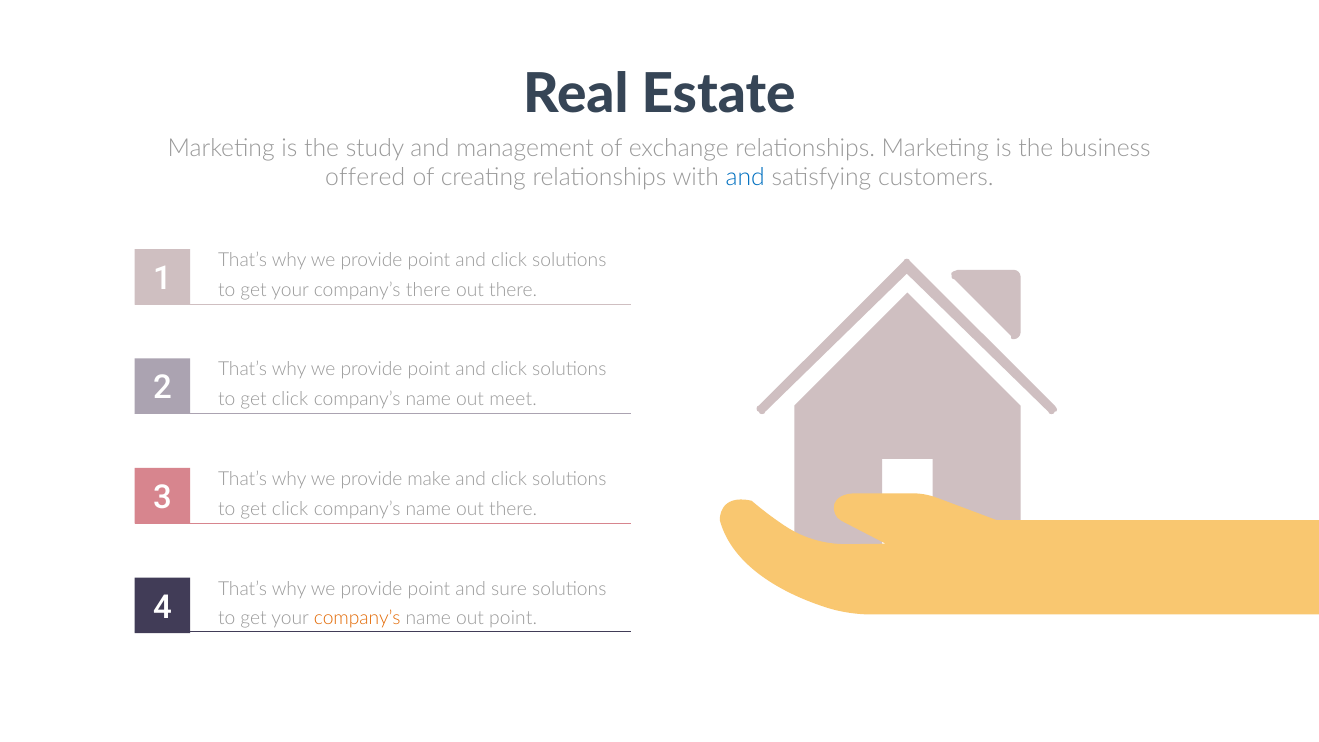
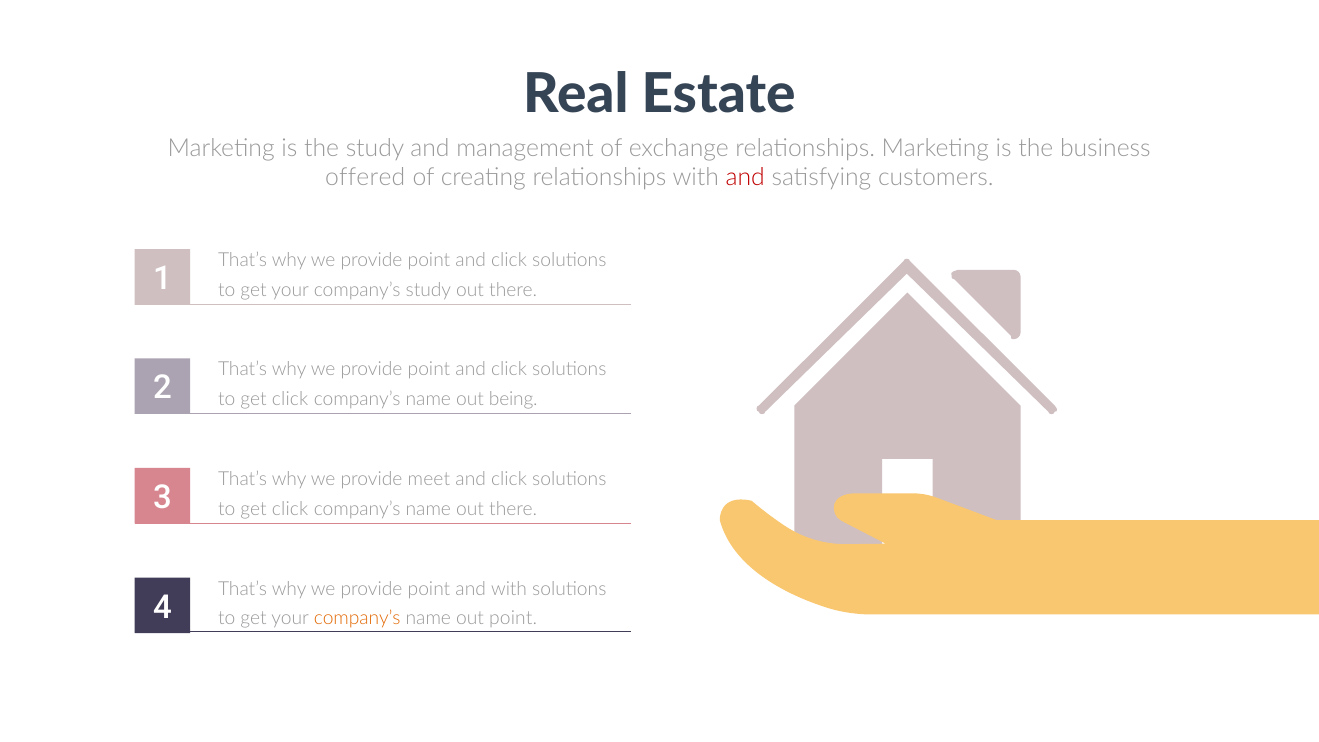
and colour: blue -> red (745, 178)
company’s there: there -> study (428, 290)
meet: meet -> being (513, 399)
make: make -> meet (429, 479)
and sure: sure -> with (509, 589)
